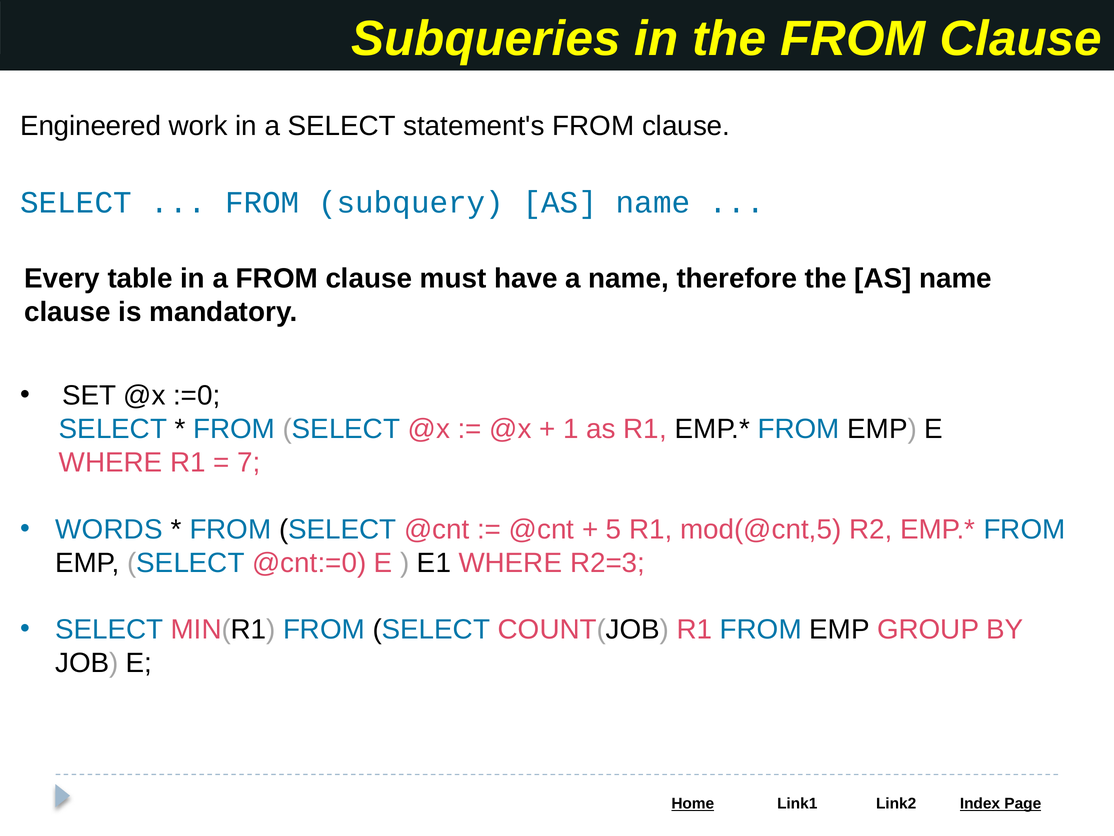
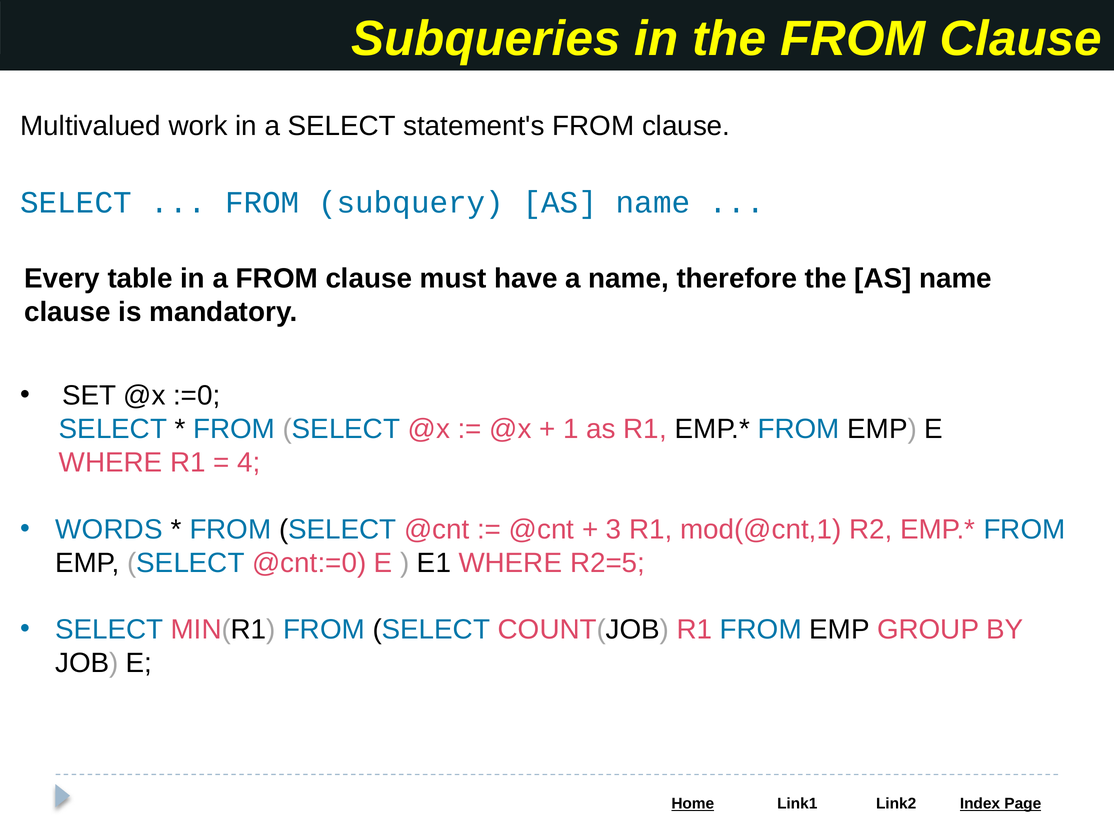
Engineered: Engineered -> Multivalued (91, 126)
7: 7 -> 4 (249, 462)
5: 5 -> 3 (614, 529)
mod(@cnt,5: mod(@cnt,5 -> mod(@cnt,1 (761, 529)
R2=3: R2=3 -> R2=5 (608, 563)
